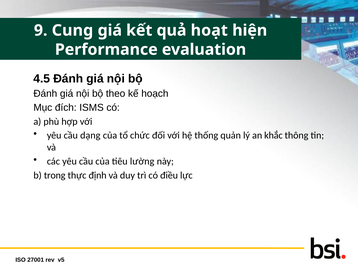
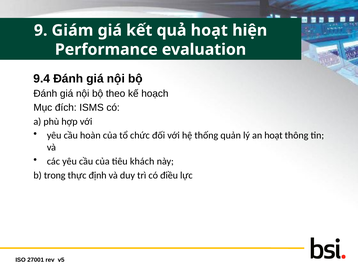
Cung: Cung -> Giám (72, 30)
4.5: 4.5 -> 9.4 (42, 78)
dạng: dạng -> hoàn (90, 135)
an khắc: khắc -> hoạt (273, 135)
lường: lường -> khách (142, 161)
